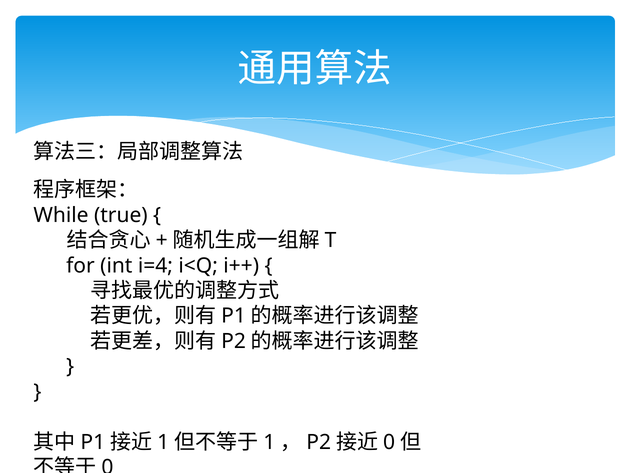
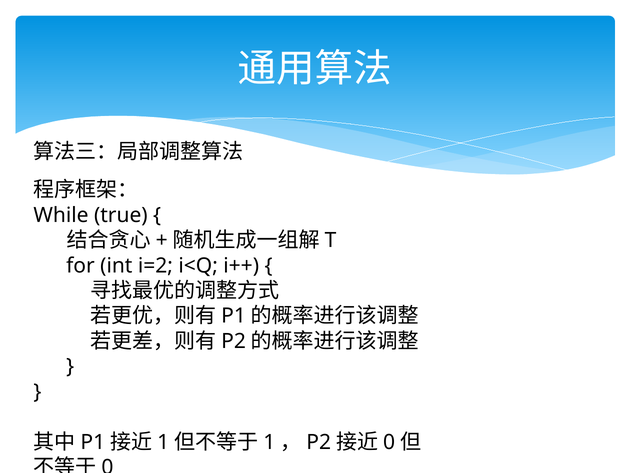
i=4: i=4 -> i=2 (155, 265)
